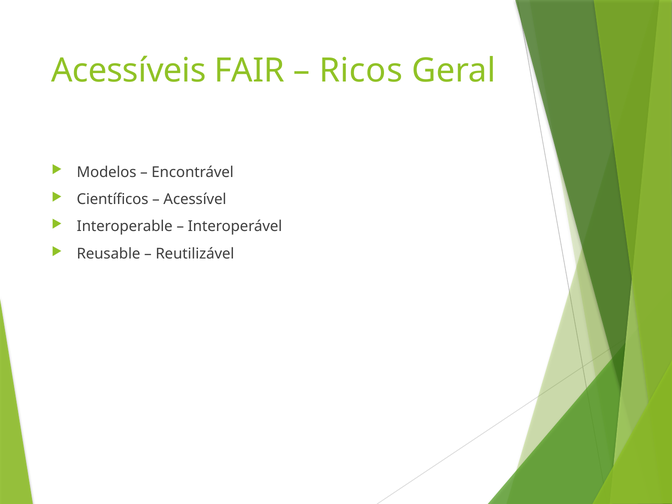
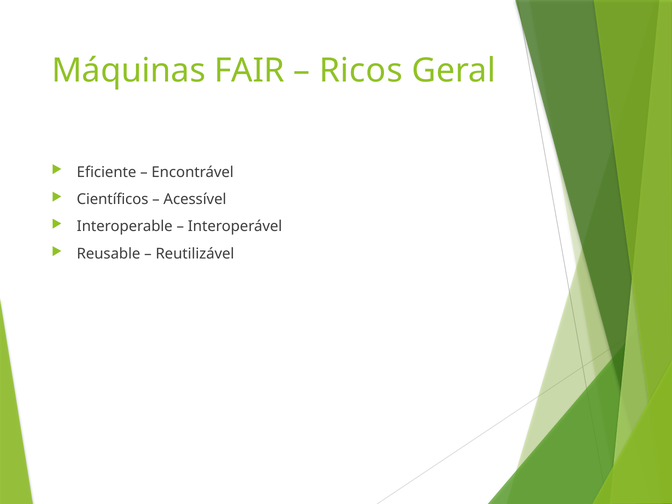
Acessíveis: Acessíveis -> Máquinas (129, 71)
Modelos: Modelos -> Eficiente (107, 172)
